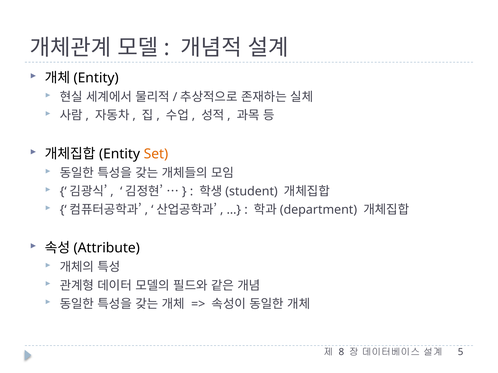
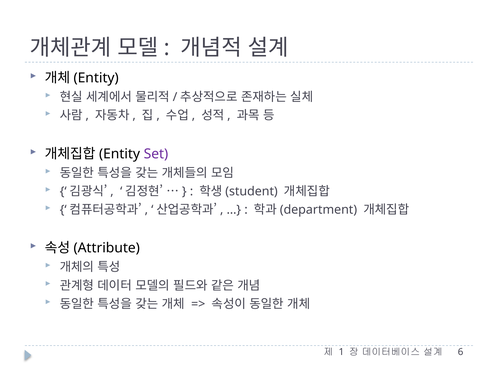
Set colour: orange -> purple (156, 154)
8: 8 -> 1 (341, 353)
5: 5 -> 6 (461, 353)
